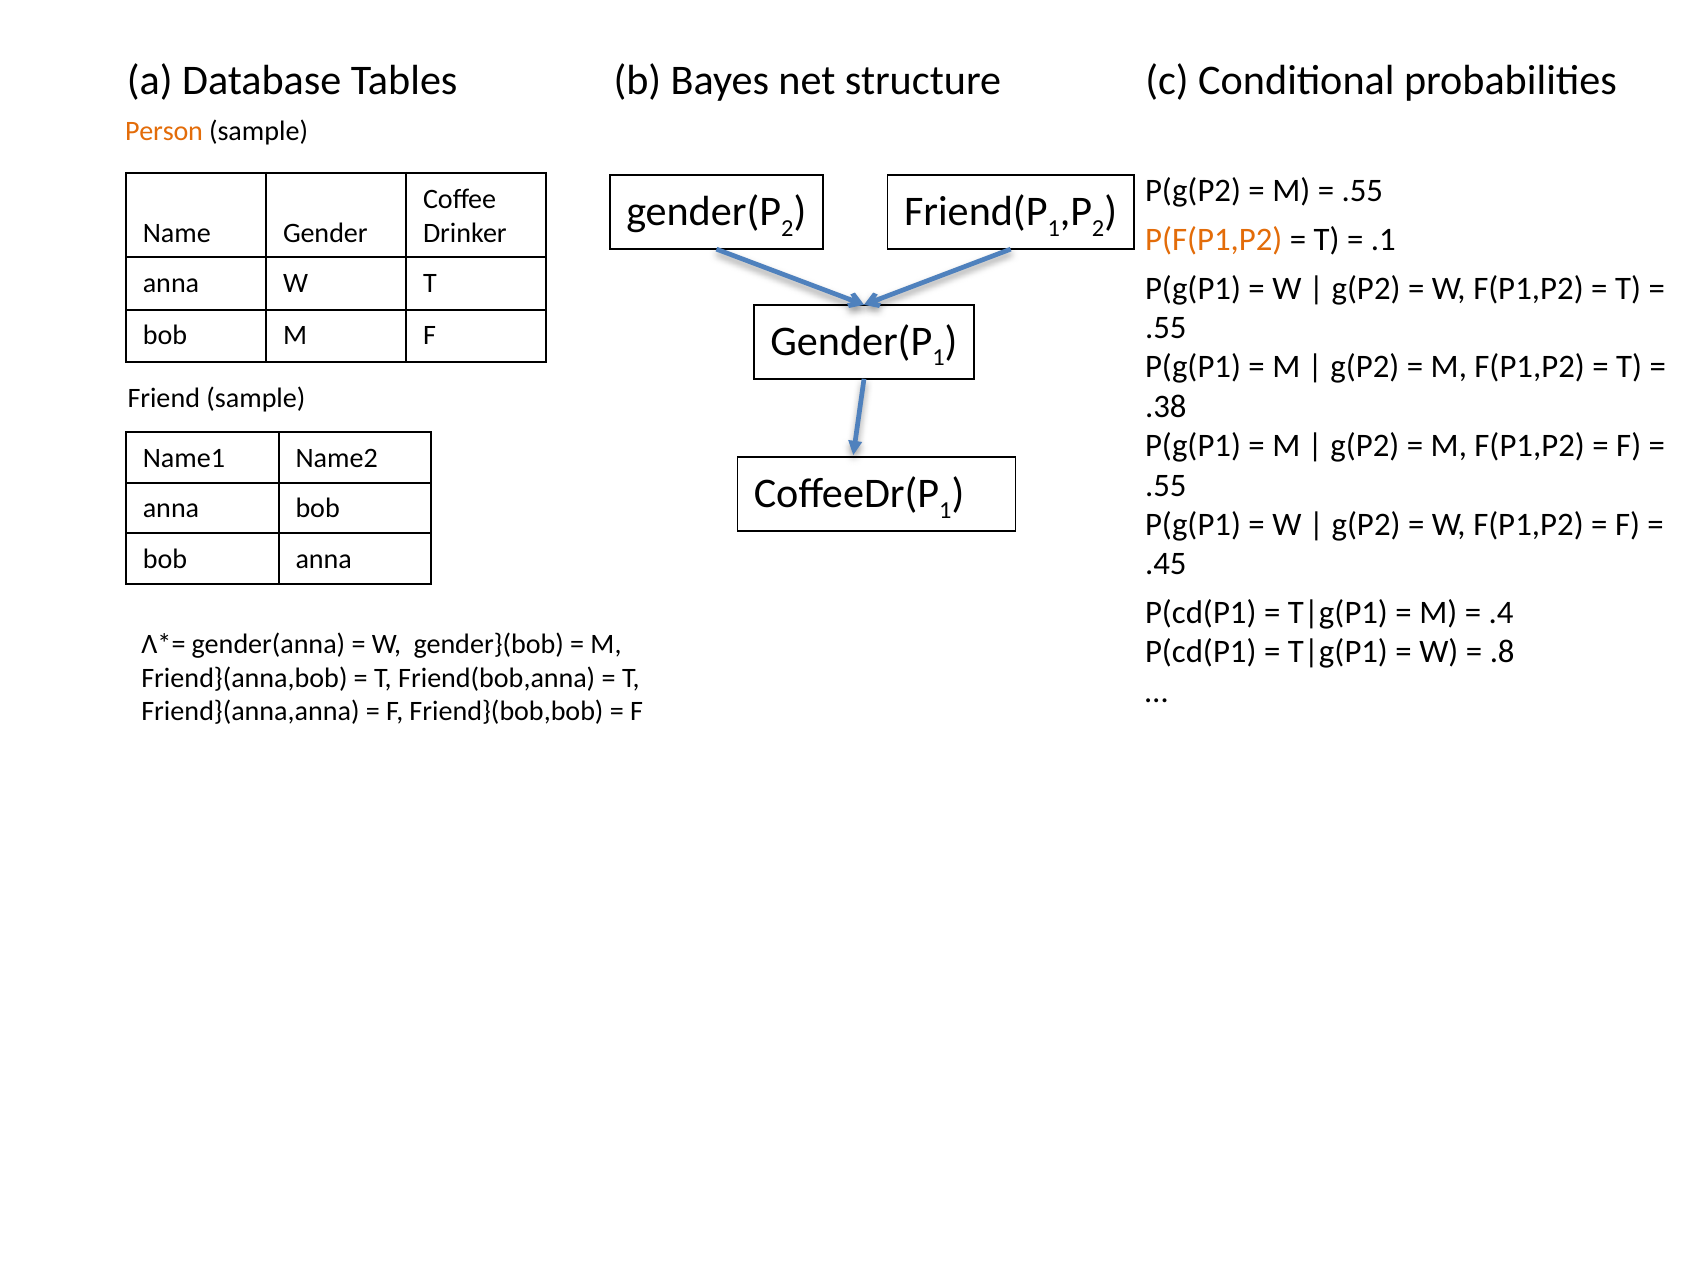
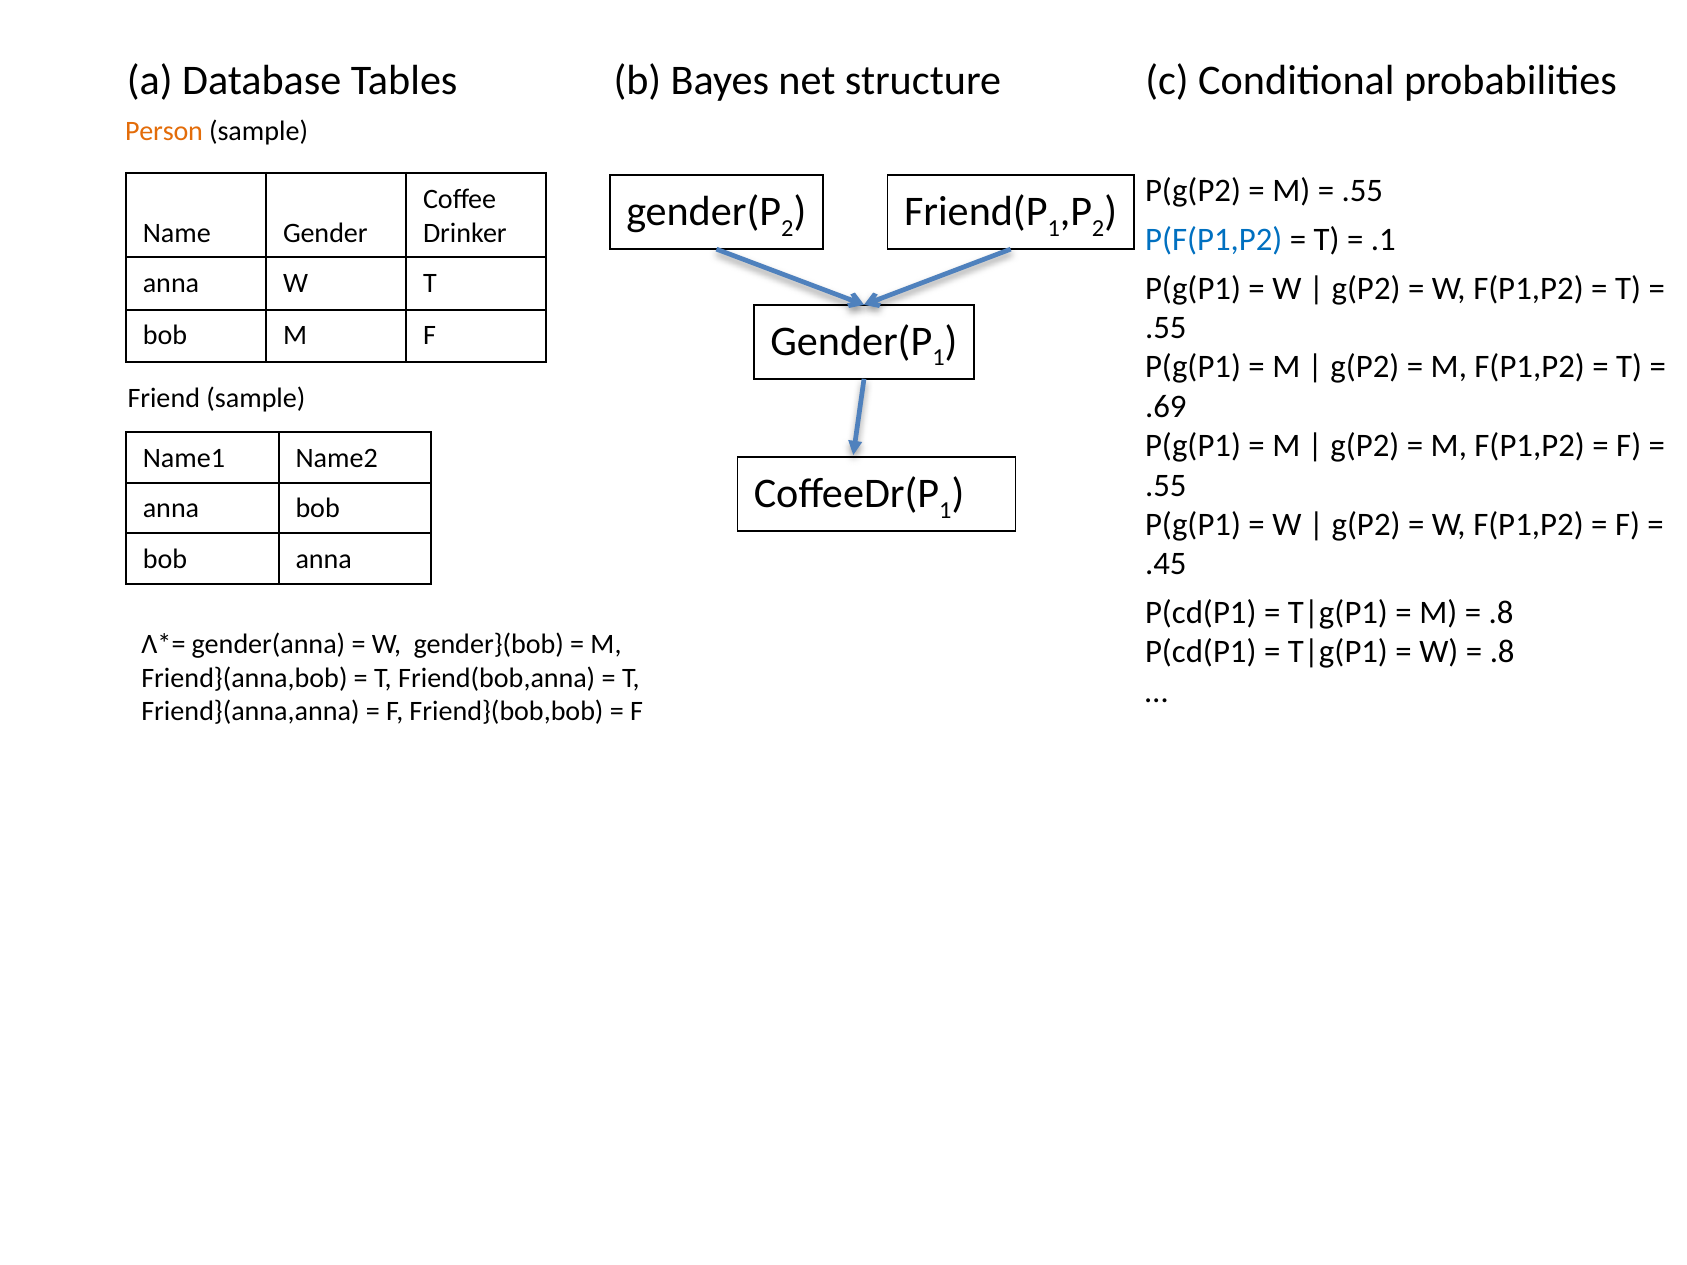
P(F(P1,P2 colour: orange -> blue (1214, 240)
.38: .38 -> .69 (1166, 407)
.4: .4 -> .8 (1501, 613)
